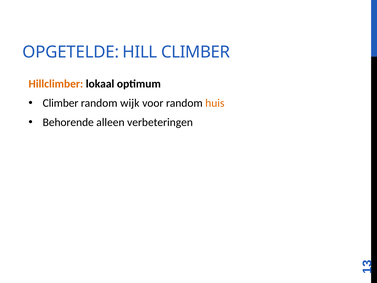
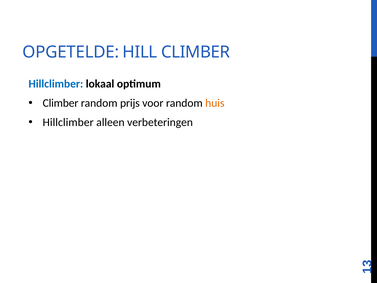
Hillclimber colour: orange -> blue (56, 84)
wijk: wijk -> prijs (130, 103)
Behorende: Behorende -> Hillclimber (68, 122)
